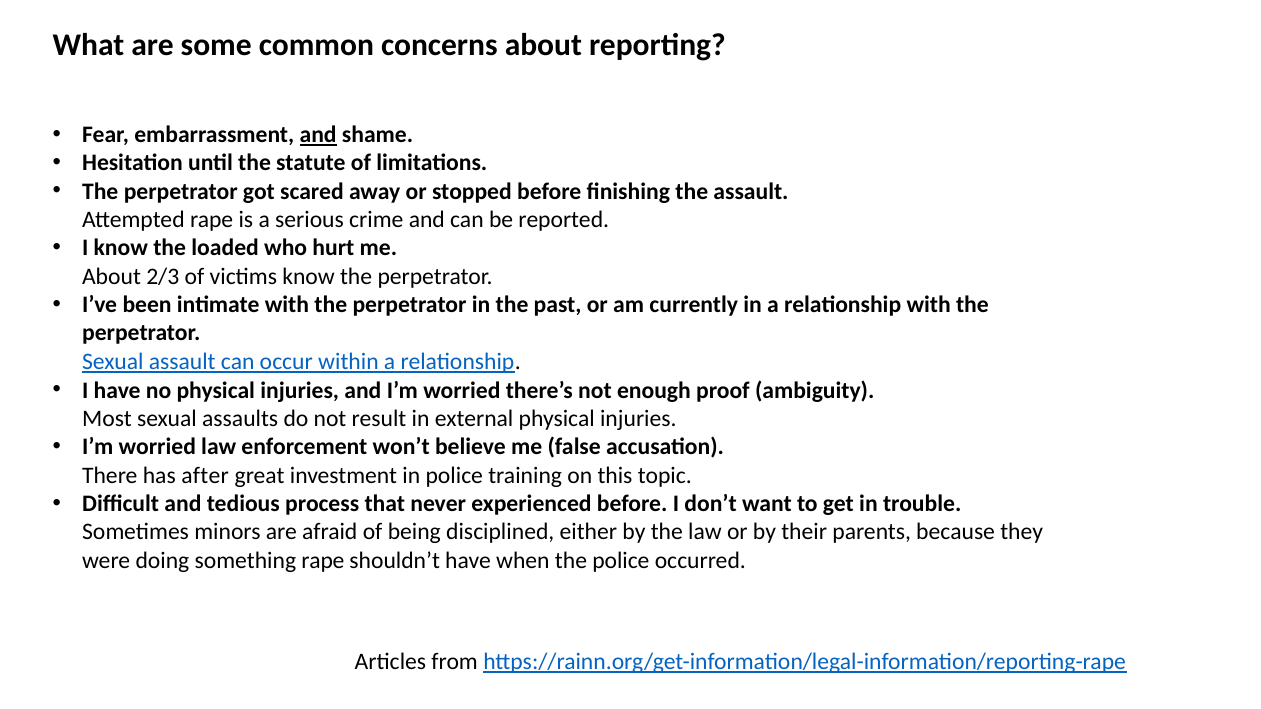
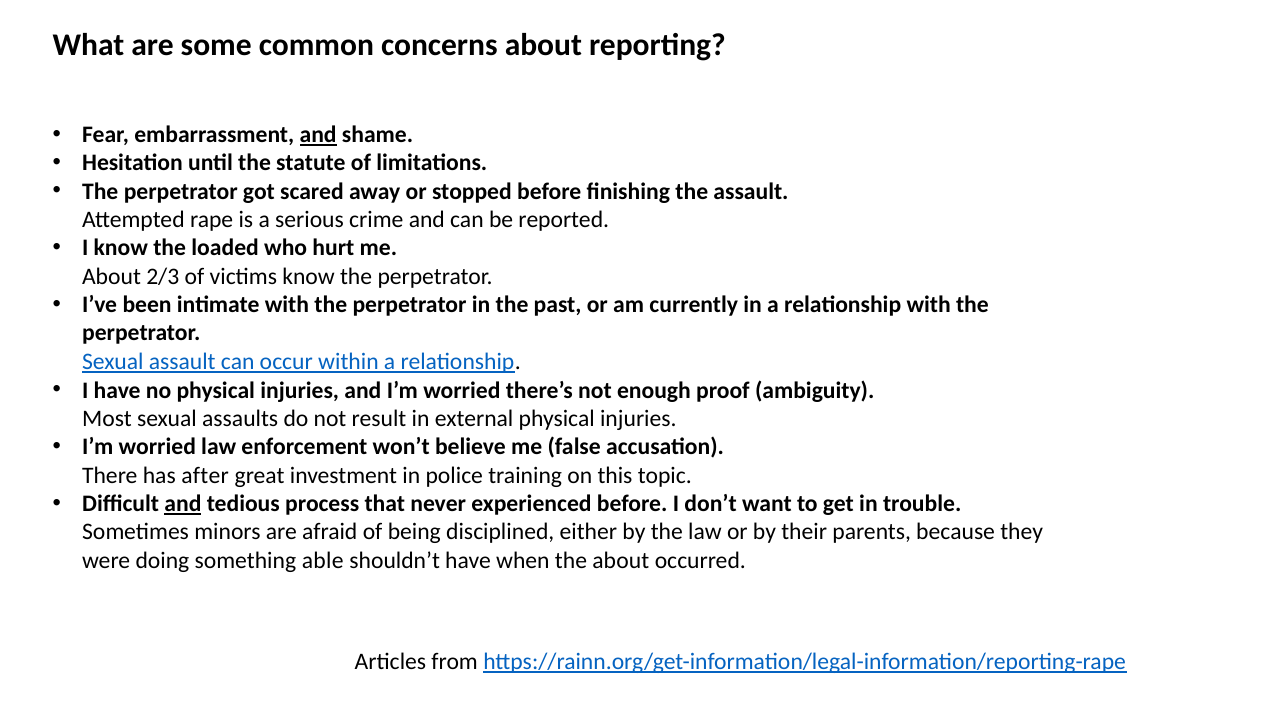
and underline: none -> present (183, 504)
something rape: rape -> able (323, 561)
the police: police -> about (621, 561)
